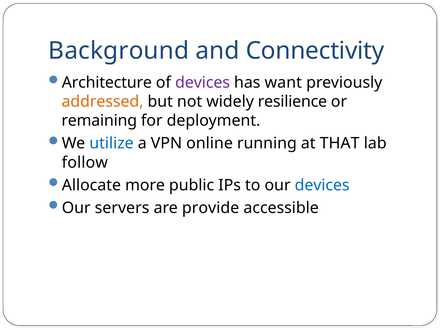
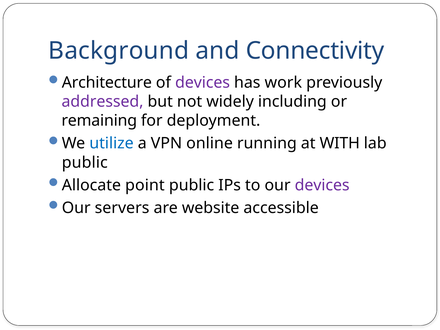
want: want -> work (283, 83)
addressed colour: orange -> purple (102, 102)
resilience: resilience -> including (292, 102)
THAT: THAT -> WITH (340, 143)
follow: follow -> public (85, 162)
more: more -> point (145, 185)
devices colour: blue -> purple (322, 185)
provide: provide -> website (211, 208)
